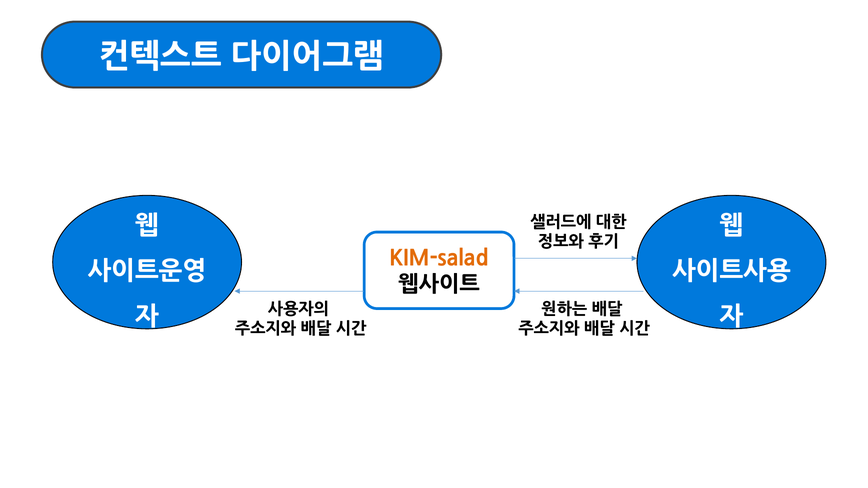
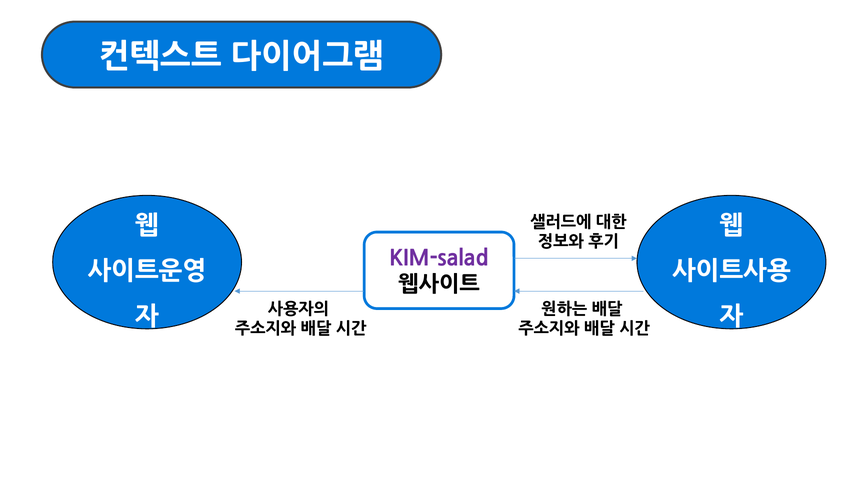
KIM-salad colour: orange -> purple (439, 259)
